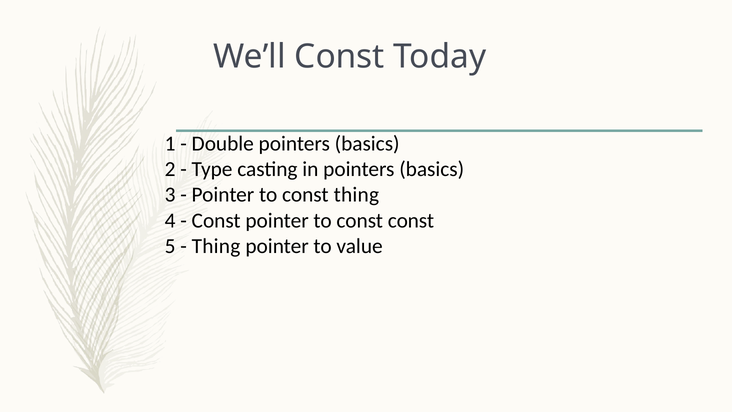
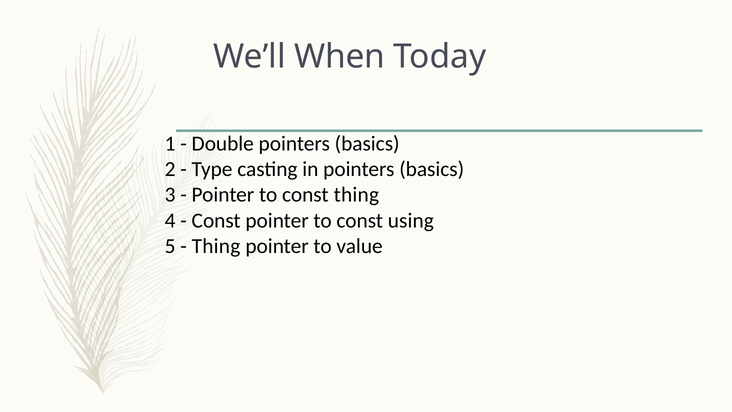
We’ll Const: Const -> When (340, 56)
const const: const -> using (411, 220)
